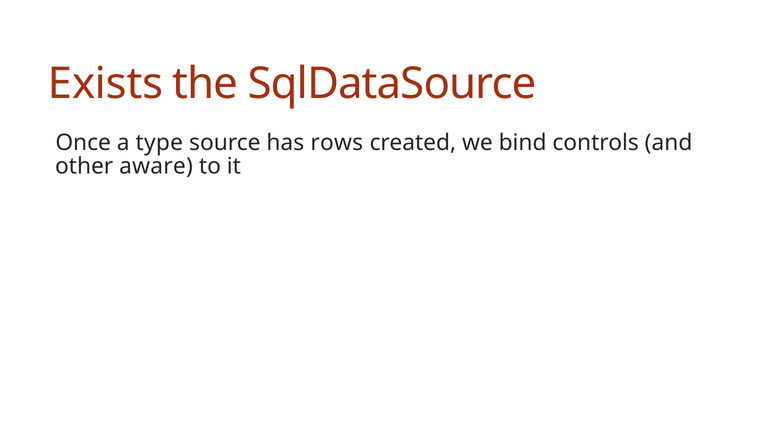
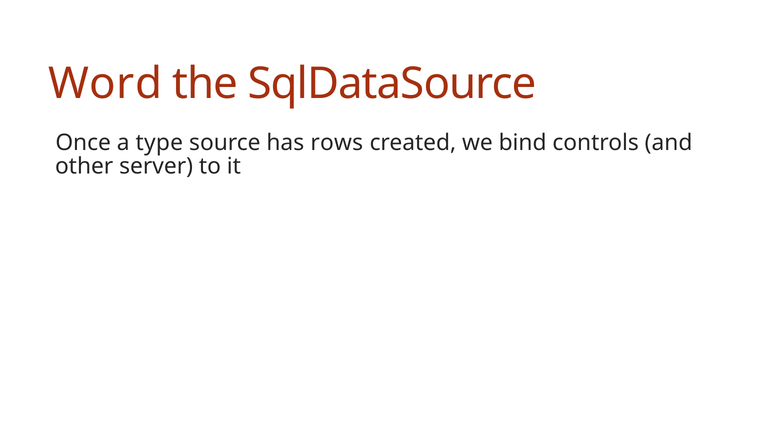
Exists: Exists -> Word (105, 84)
aware: aware -> server (156, 166)
